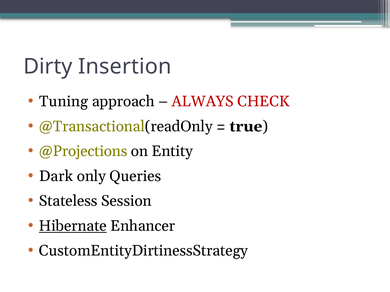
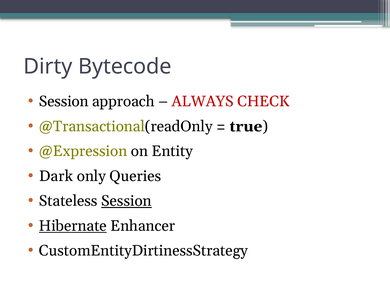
Insertion: Insertion -> Bytecode (125, 67)
Tuning: Tuning -> Session (64, 102)
@Projections: @Projections -> @Expression (83, 152)
Session underline: none -> present (126, 201)
